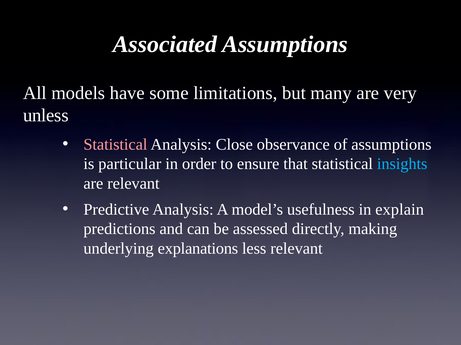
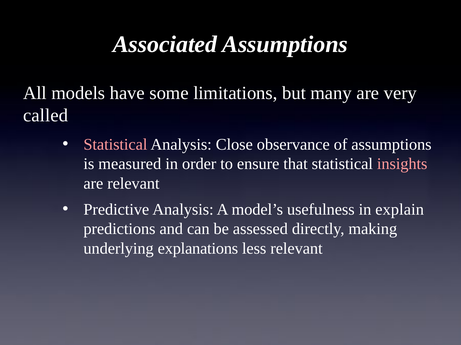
unless: unless -> called (46, 116)
particular: particular -> measured (130, 164)
insights colour: light blue -> pink (402, 164)
